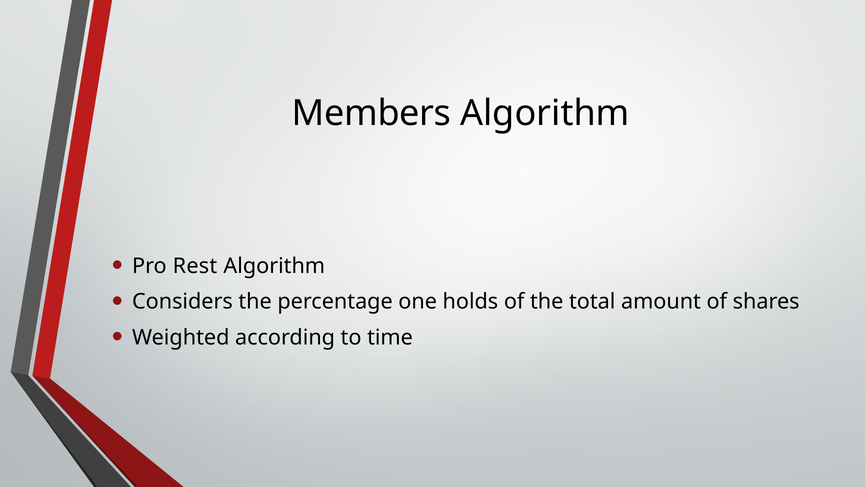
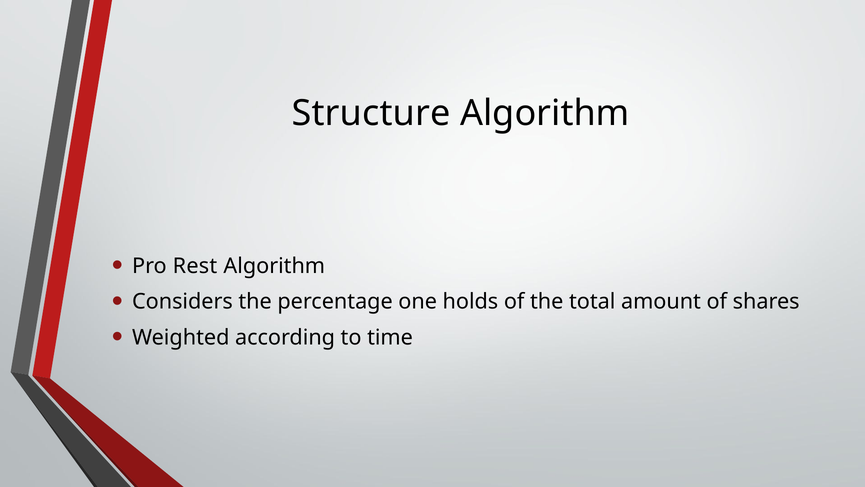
Members: Members -> Structure (371, 113)
